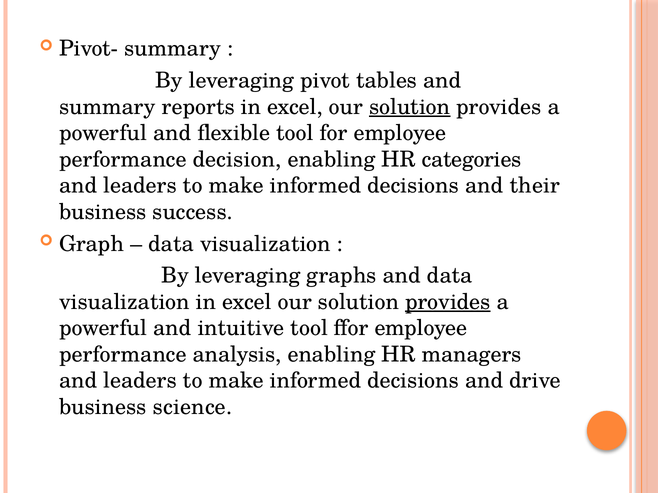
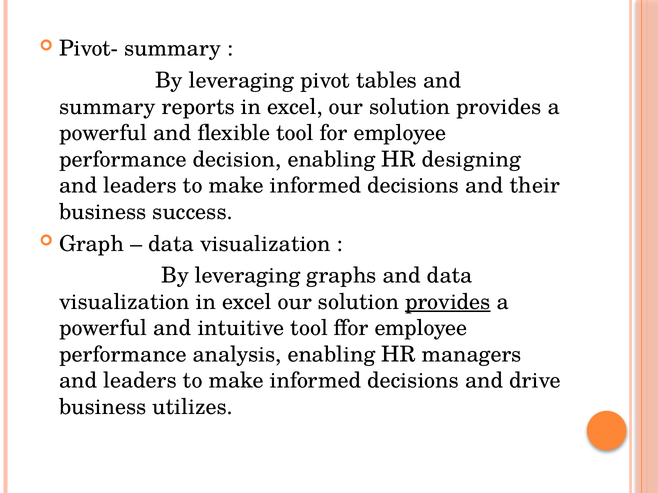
solution underline: present -> none (410, 107)
categories: categories -> designing (471, 160)
science: science -> utilizes (193, 407)
